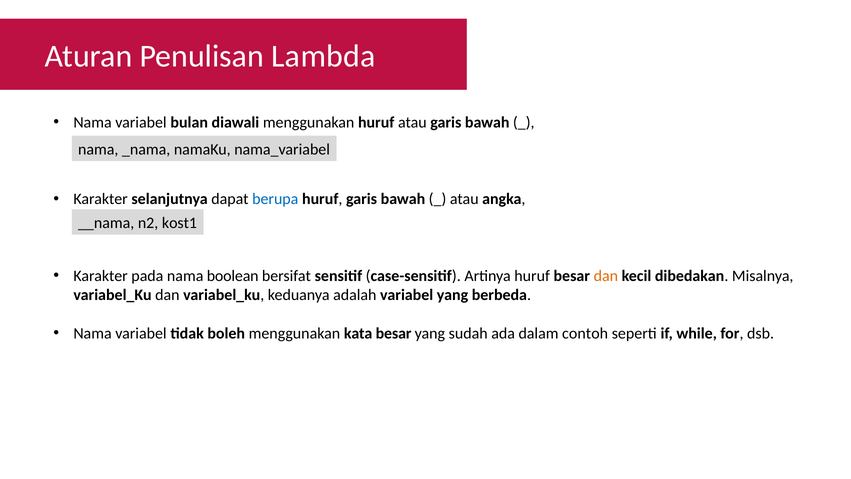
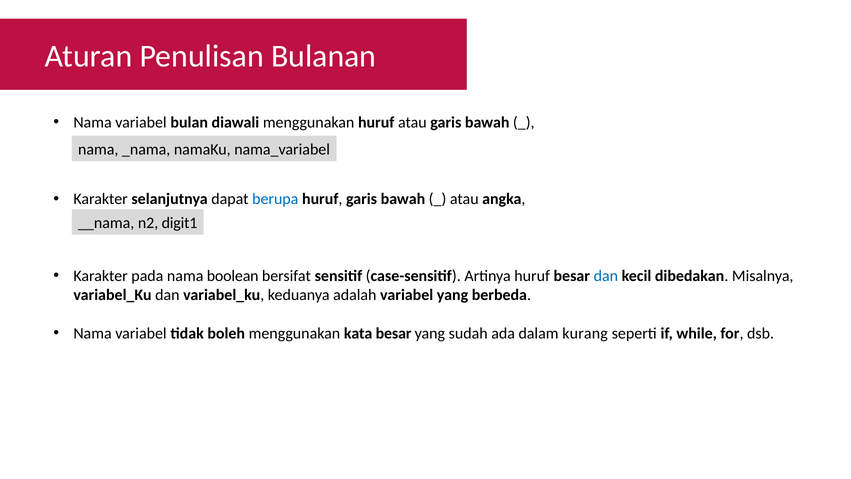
Lambda: Lambda -> Bulanan (324, 56)
kost1: kost1 -> digit1 (180, 223)
dan colour: orange -> blue (606, 276)
contoh: contoh -> kurang (585, 333)
